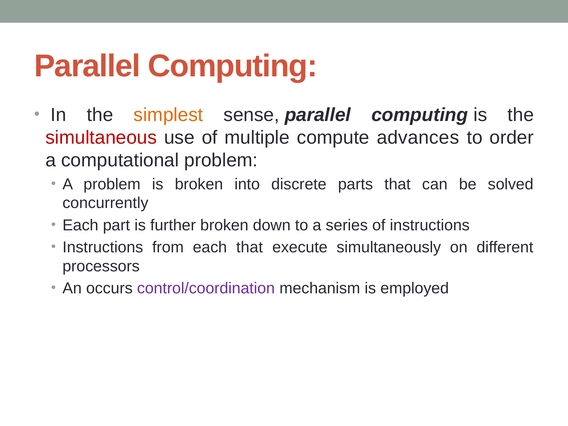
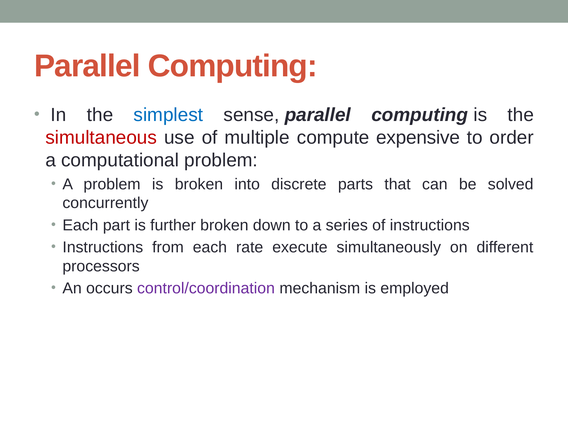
simplest colour: orange -> blue (168, 115)
advances: advances -> expensive (418, 138)
each that: that -> rate (250, 247)
